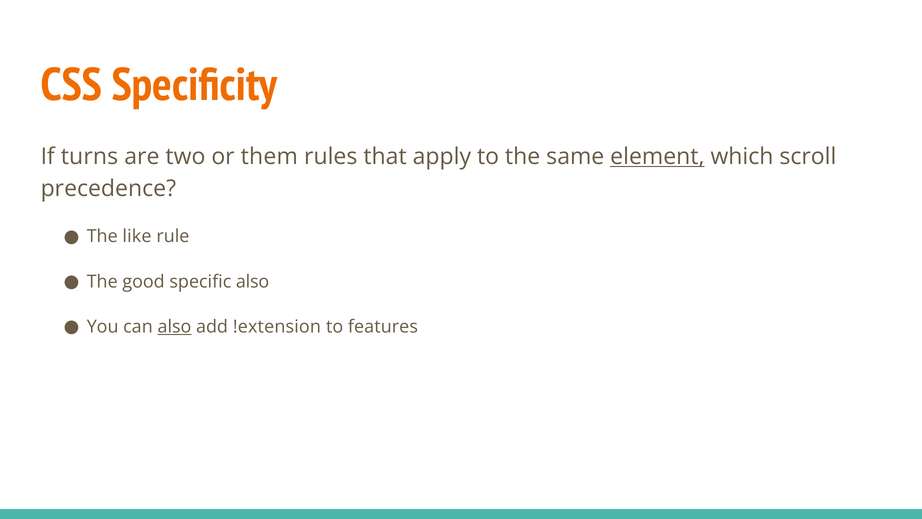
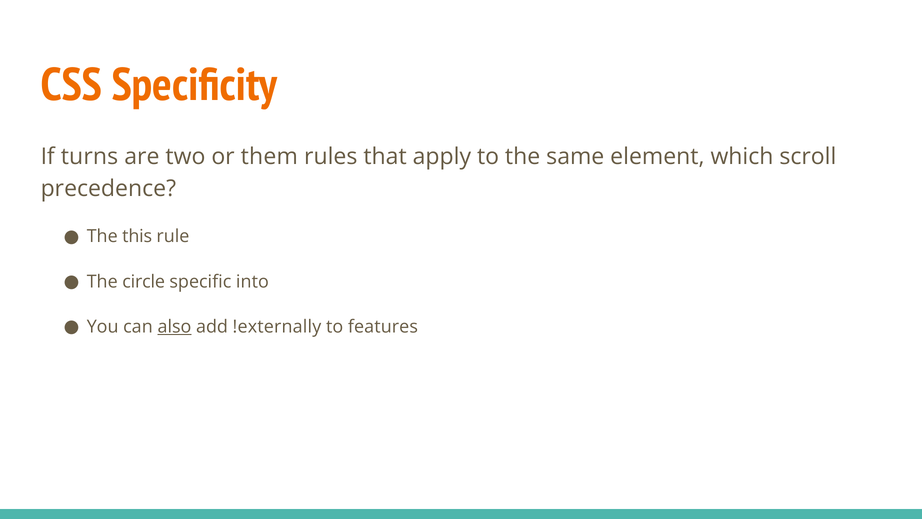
element underline: present -> none (657, 157)
like: like -> this (137, 236)
good: good -> circle (144, 281)
specific also: also -> into (252, 281)
!extension: !extension -> !externally (277, 327)
